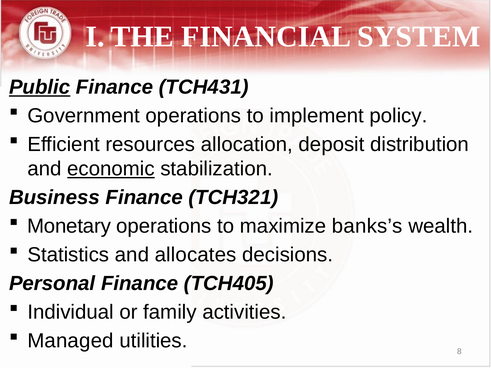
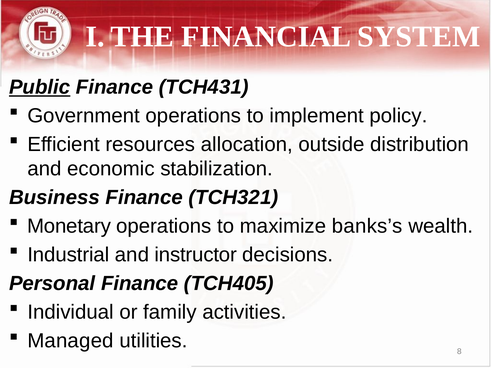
deposit: deposit -> outside (332, 144)
economic underline: present -> none (111, 169)
Statistics: Statistics -> Industrial (68, 255)
allocates: allocates -> instructor (196, 255)
